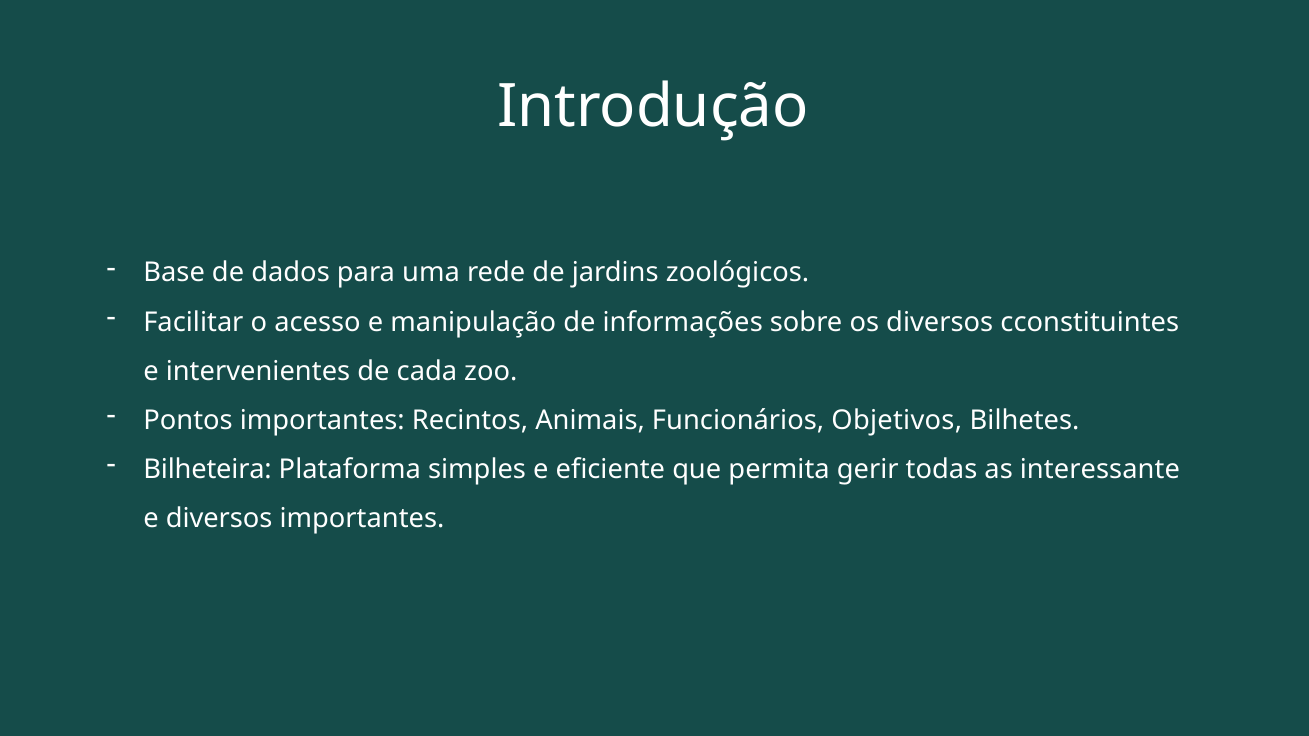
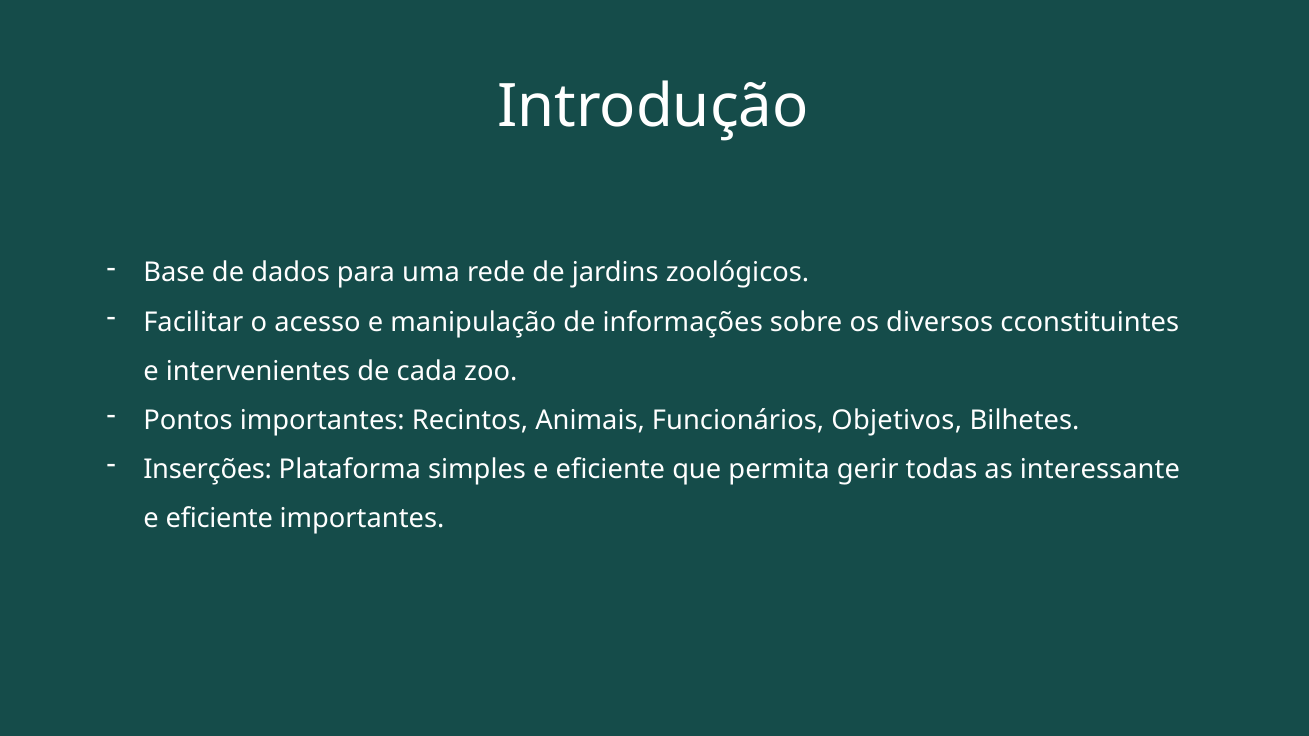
Bilheteira: Bilheteira -> Inserções (208, 469)
diversos: diversos -> eficiente (219, 519)
